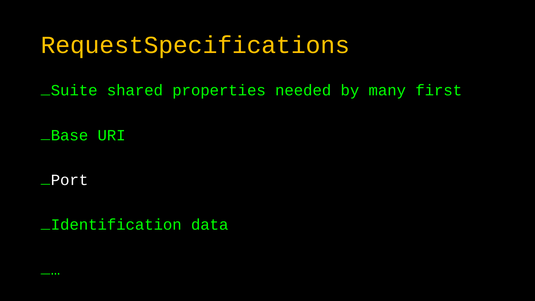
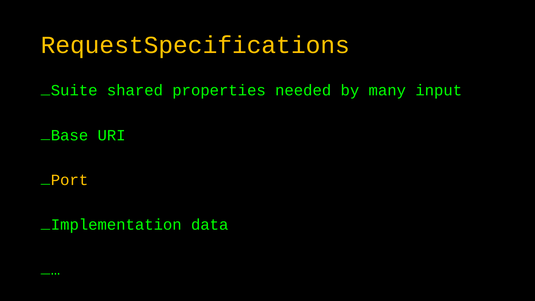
first: first -> input (439, 90)
Port colour: white -> yellow (70, 180)
Identification: Identification -> Implementation (116, 225)
